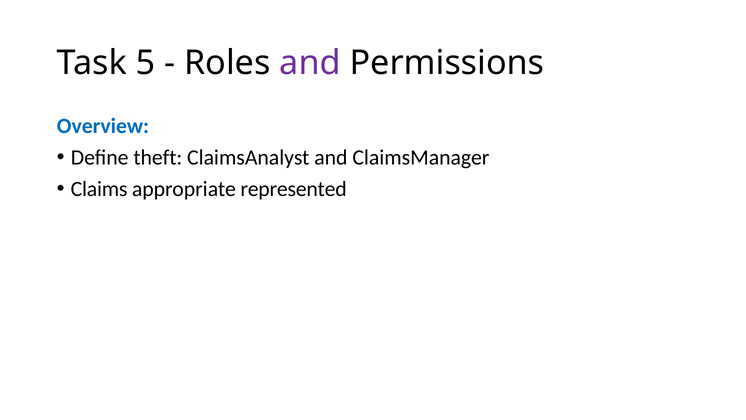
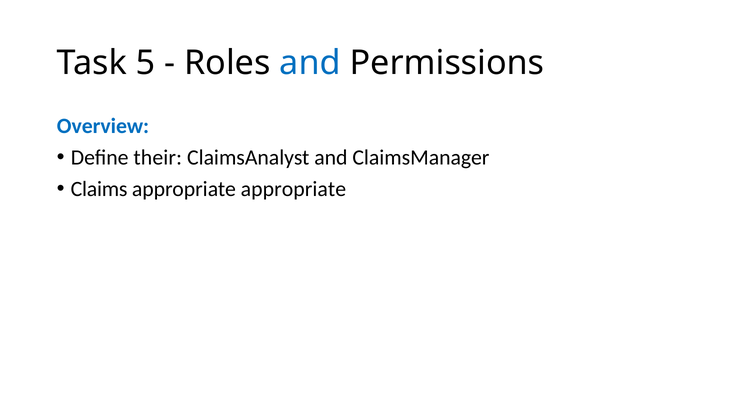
and colour: purple -> blue (310, 63)
theft: theft -> their (158, 157)
appropriate represented: represented -> appropriate (293, 189)
